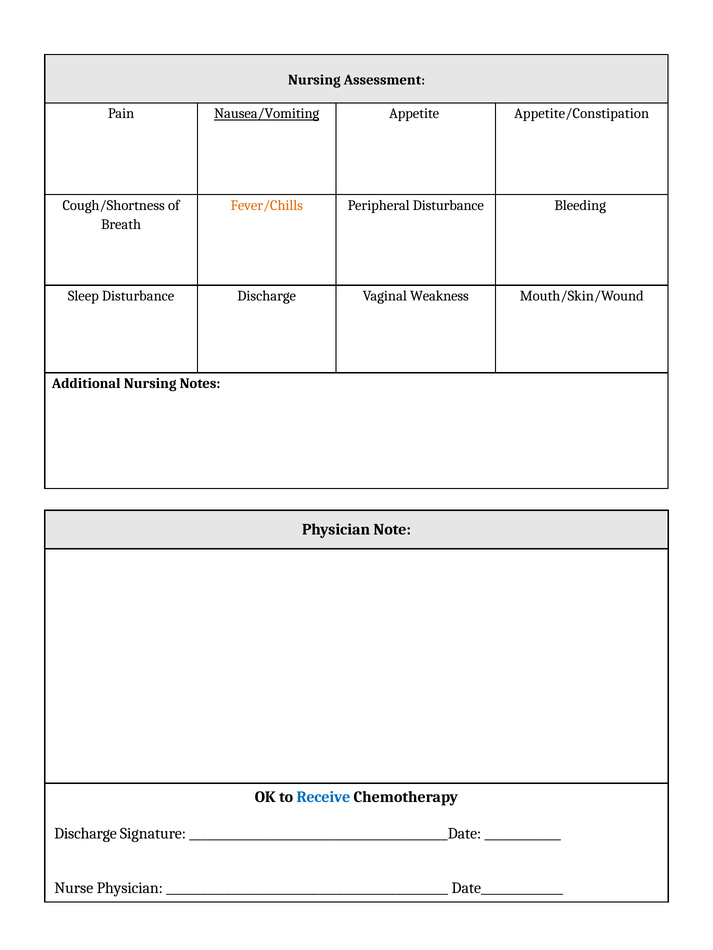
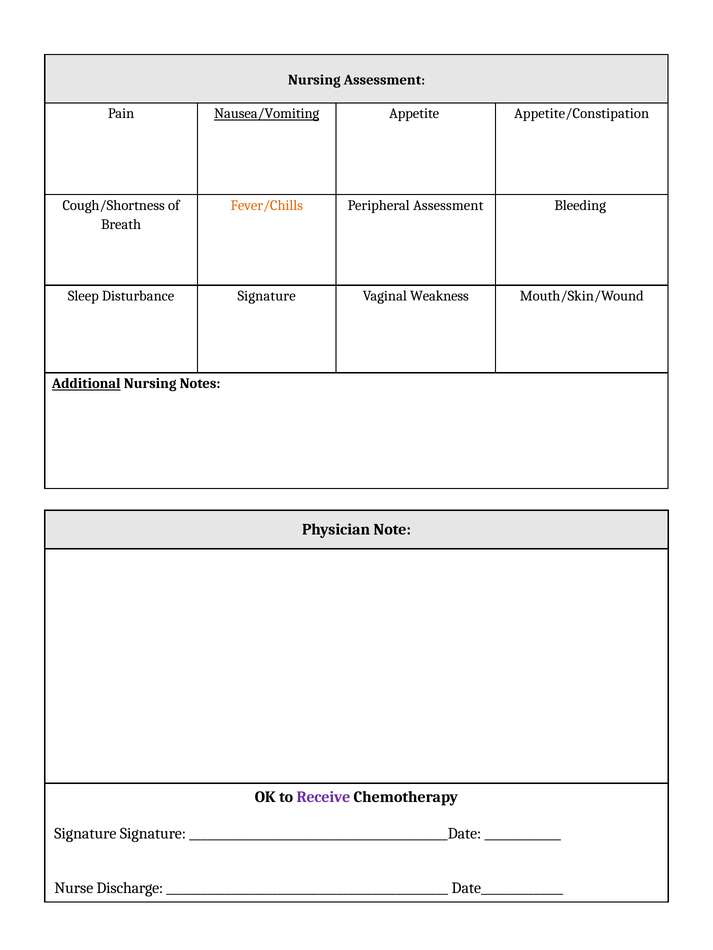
Peripheral Disturbance: Disturbance -> Assessment (448, 205)
Disturbance Discharge: Discharge -> Signature (267, 296)
Additional underline: none -> present (86, 384)
Receive colour: blue -> purple (323, 798)
Discharge: Discharge -> Signature (85, 834)
Nurse Physician: Physician -> Discharge (130, 889)
